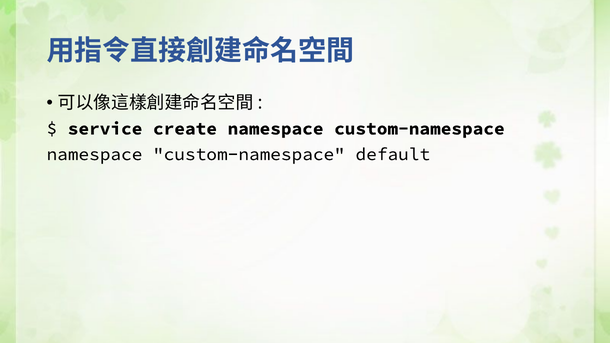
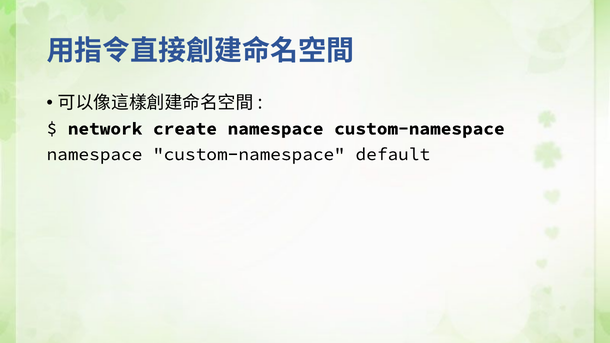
service: service -> network (105, 129)
